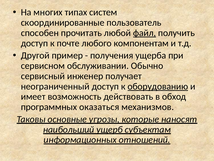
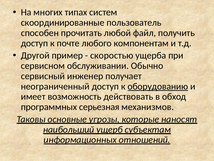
файл underline: present -> none (145, 33)
получения: получения -> скоростью (112, 55)
оказаться: оказаться -> серьезная (99, 107)
